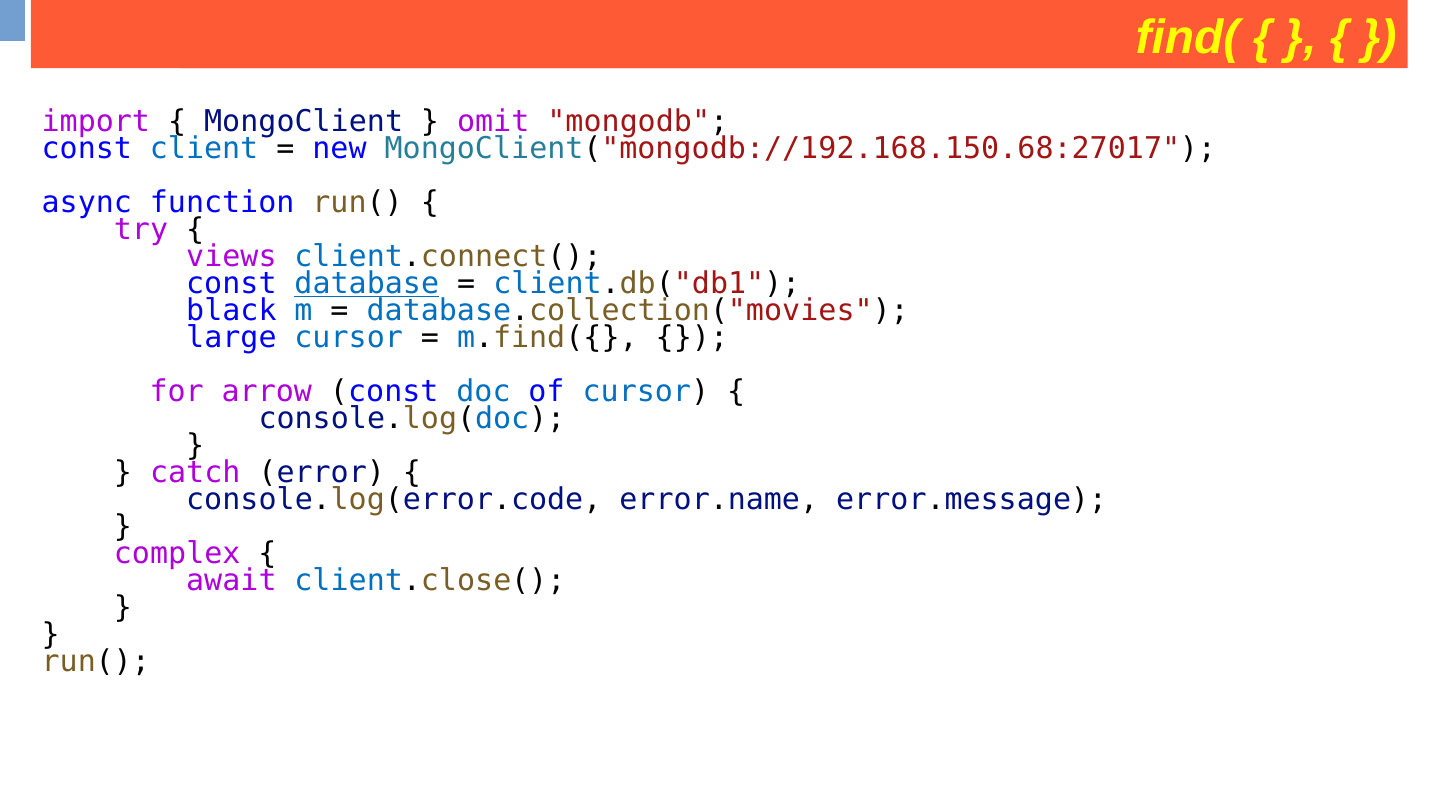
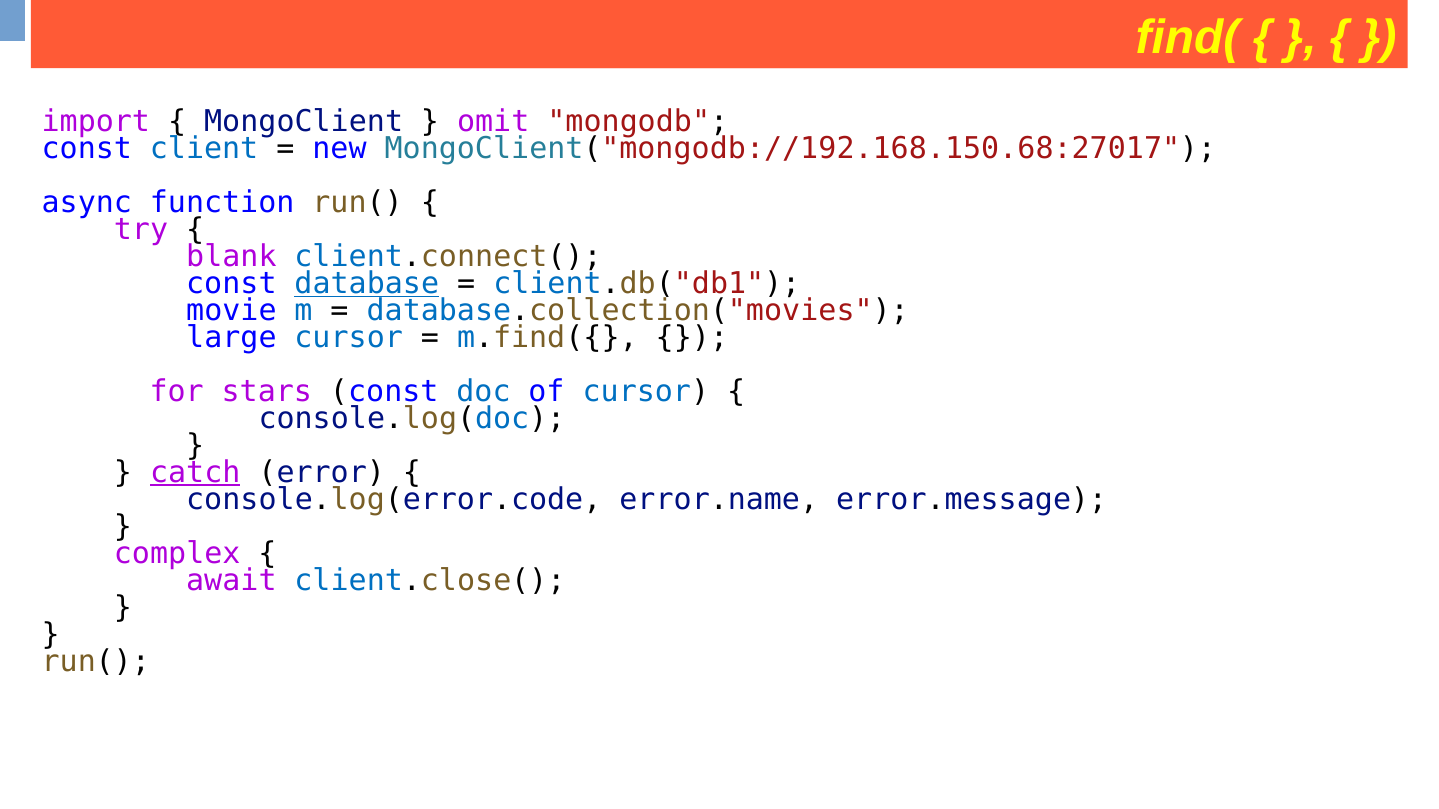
views: views -> blank (231, 257)
black: black -> movie (231, 311)
arrow: arrow -> stars (267, 392)
catch underline: none -> present (195, 473)
